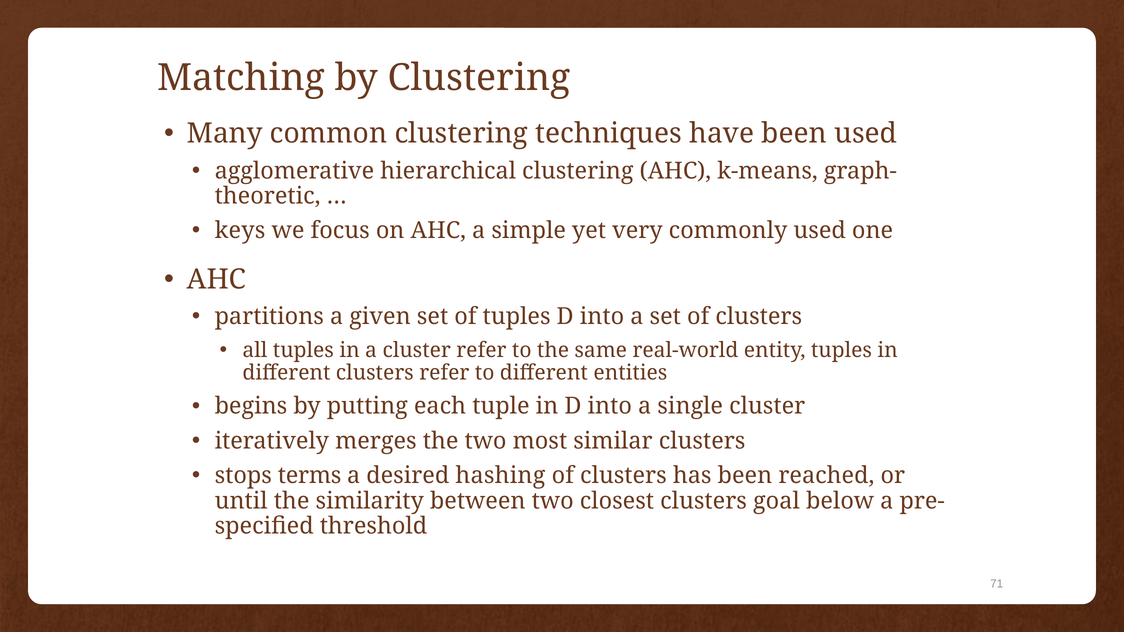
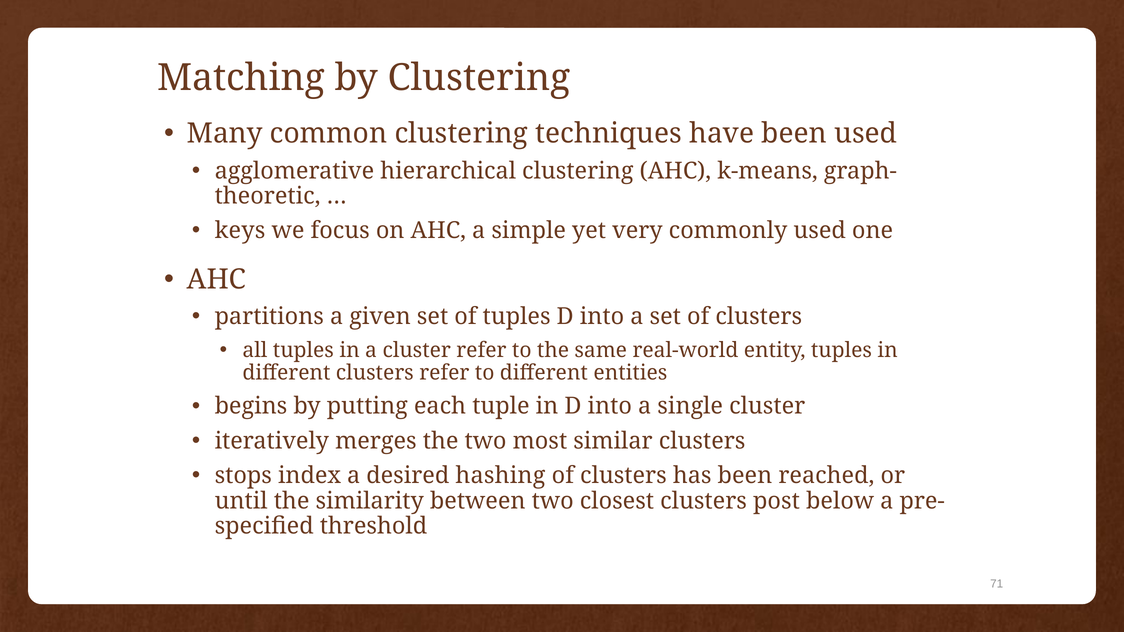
terms: terms -> index (309, 476)
goal: goal -> post (776, 501)
